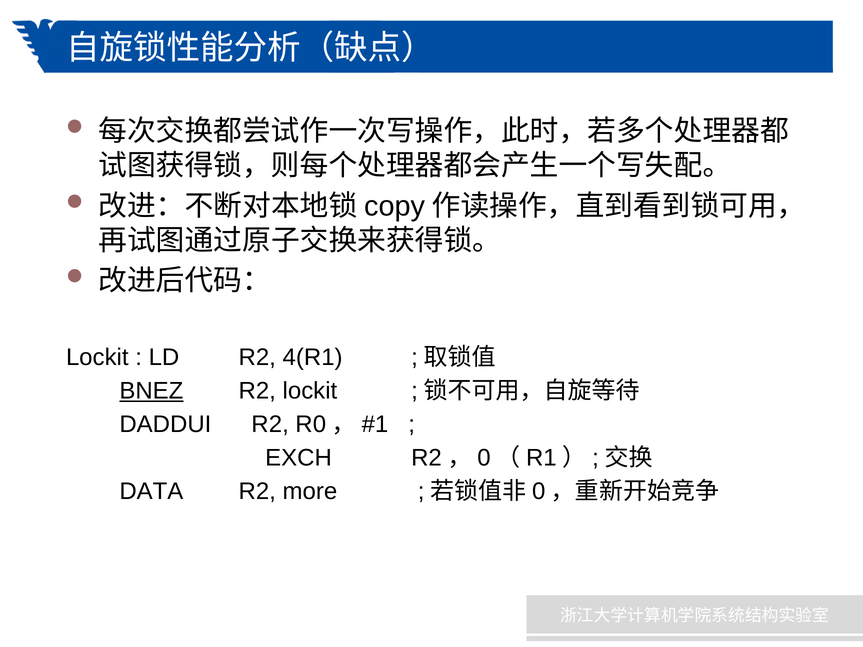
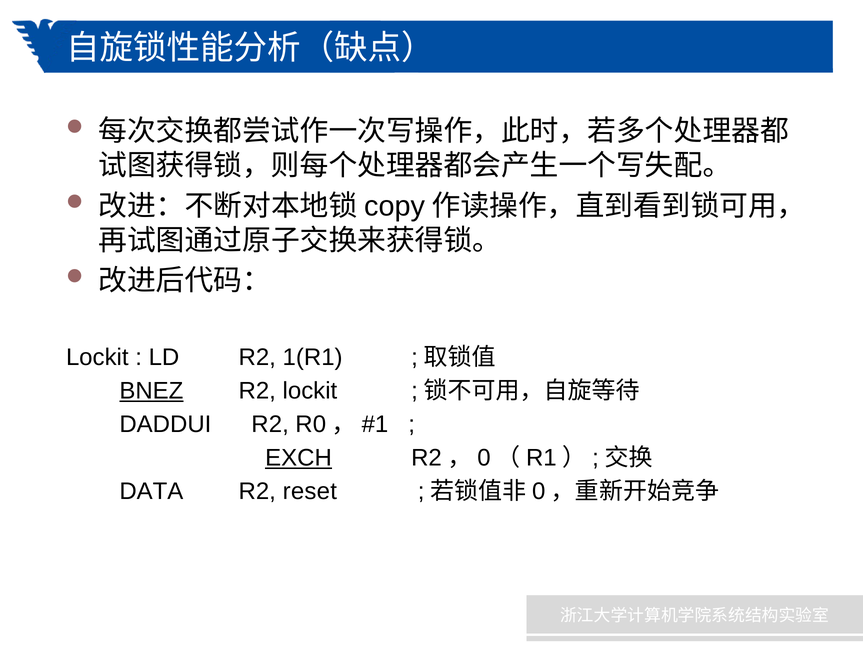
4(R1: 4(R1 -> 1(R1 (313, 357)
EXCH underline: none -> present (299, 458)
more: more -> reset (310, 492)
